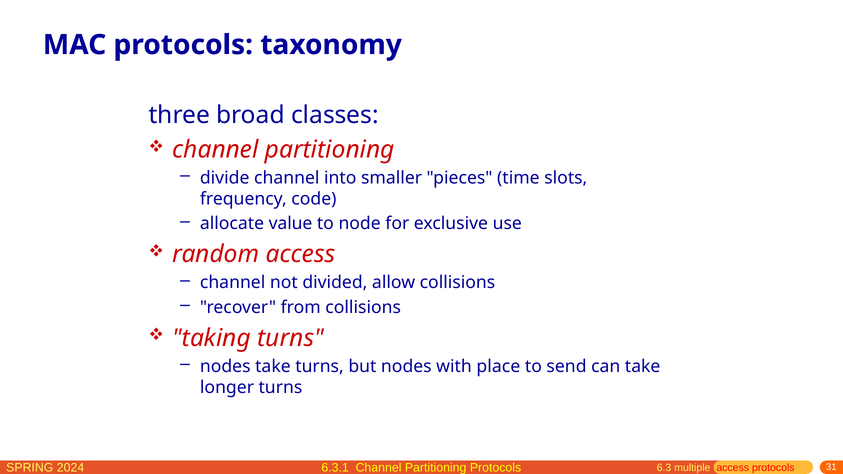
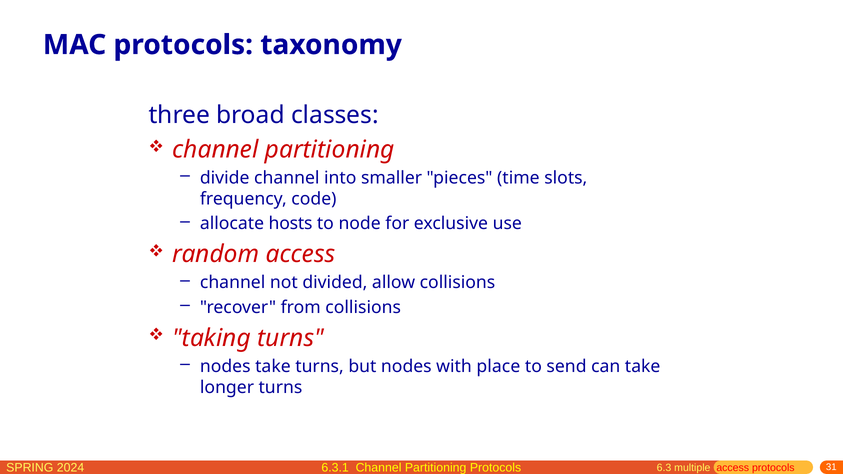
value: value -> hosts (291, 224)
